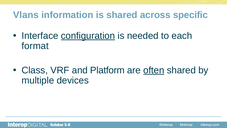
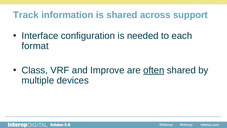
Vlans: Vlans -> Track (26, 15)
specific: specific -> support (190, 15)
configuration underline: present -> none (88, 36)
Platform: Platform -> Improve (107, 70)
